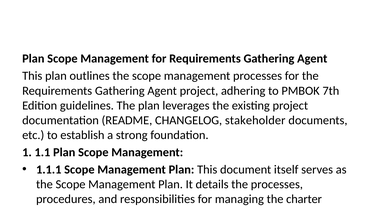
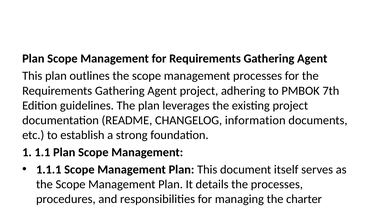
CHANGELOG stakeholder: stakeholder -> information (255, 120)
